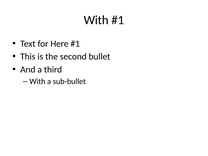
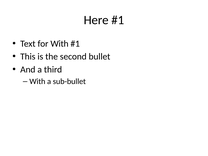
With: With -> Here (96, 20)
for Here: Here -> With (59, 44)
